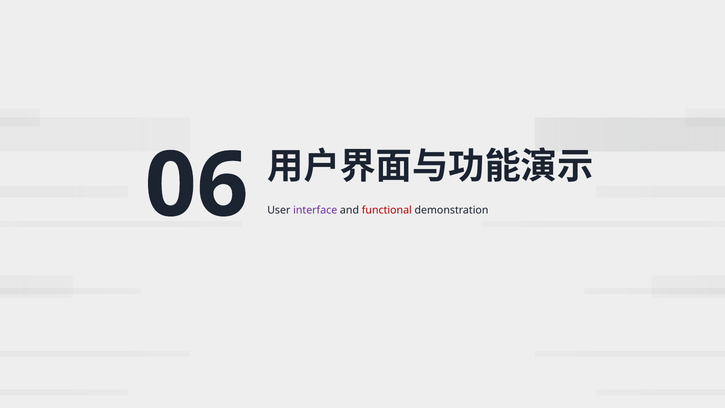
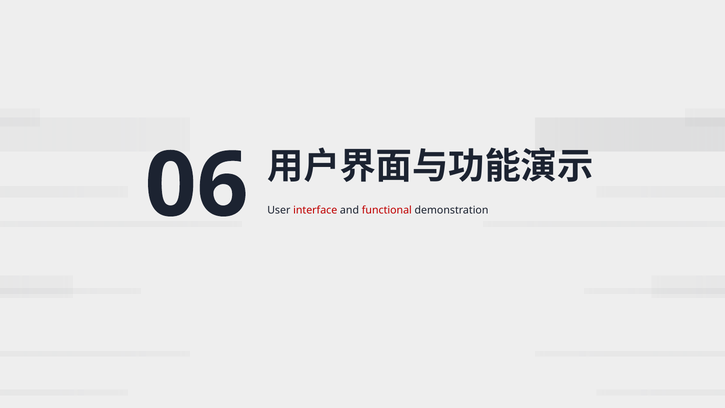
interface colour: purple -> red (315, 210)
